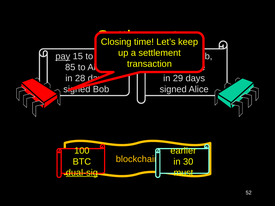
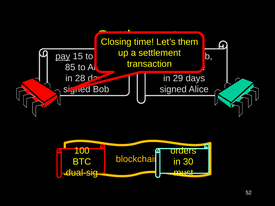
keep: keep -> them (188, 42)
earlier: earlier -> orders (183, 151)
dual-sig underline: present -> none (82, 173)
